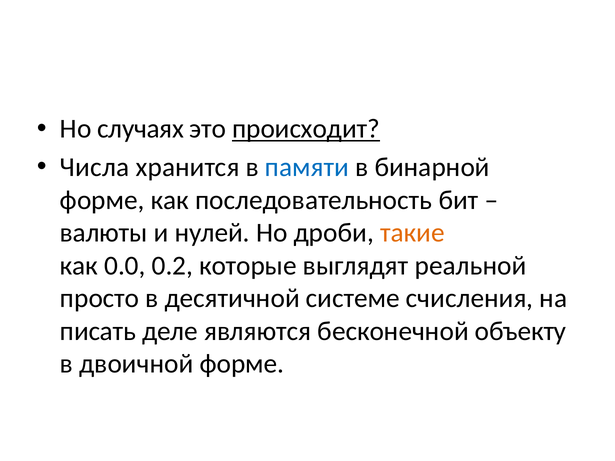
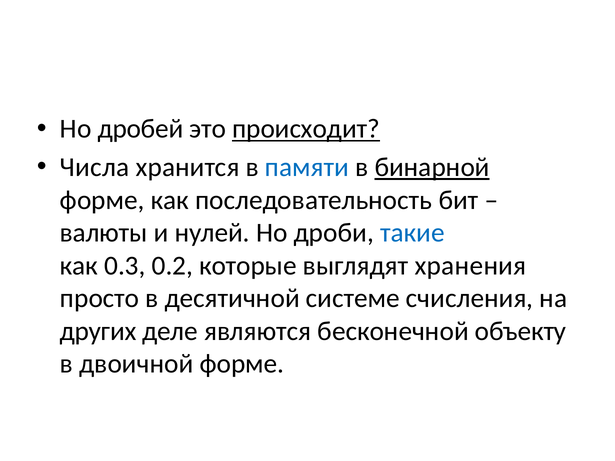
случаях: случаях -> дробей (140, 129)
бинарной underline: none -> present (432, 167)
такие colour: orange -> blue (412, 233)
0.0: 0.0 -> 0.3 (125, 266)
реальной: реальной -> хранения (471, 266)
писать: писать -> других (98, 331)
